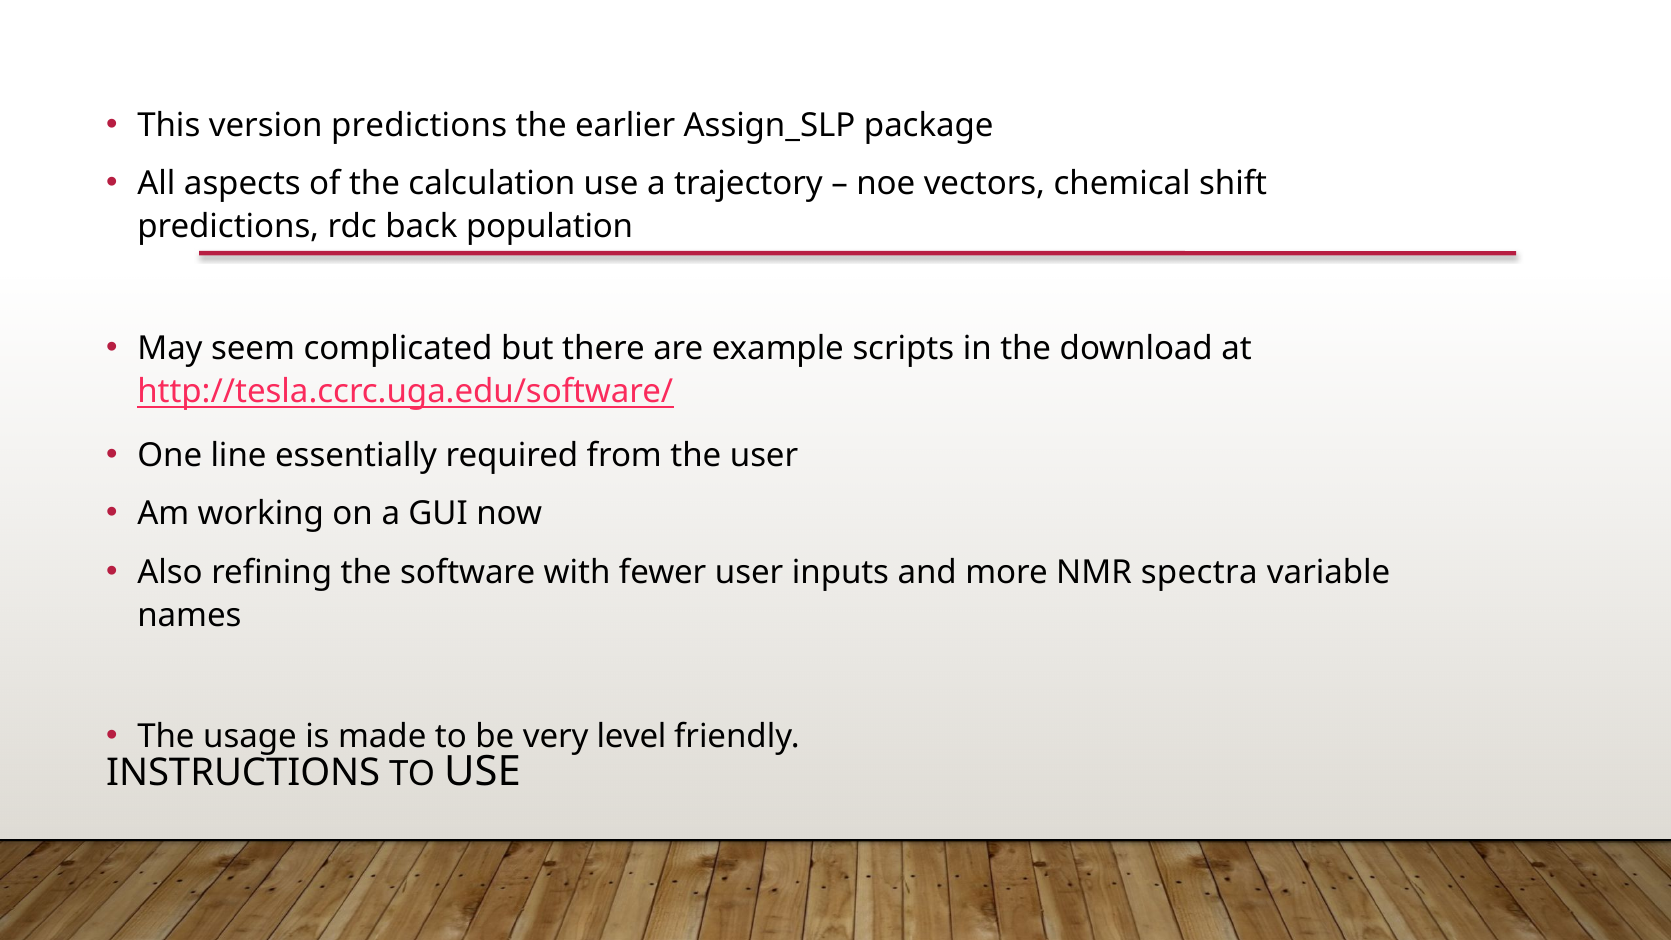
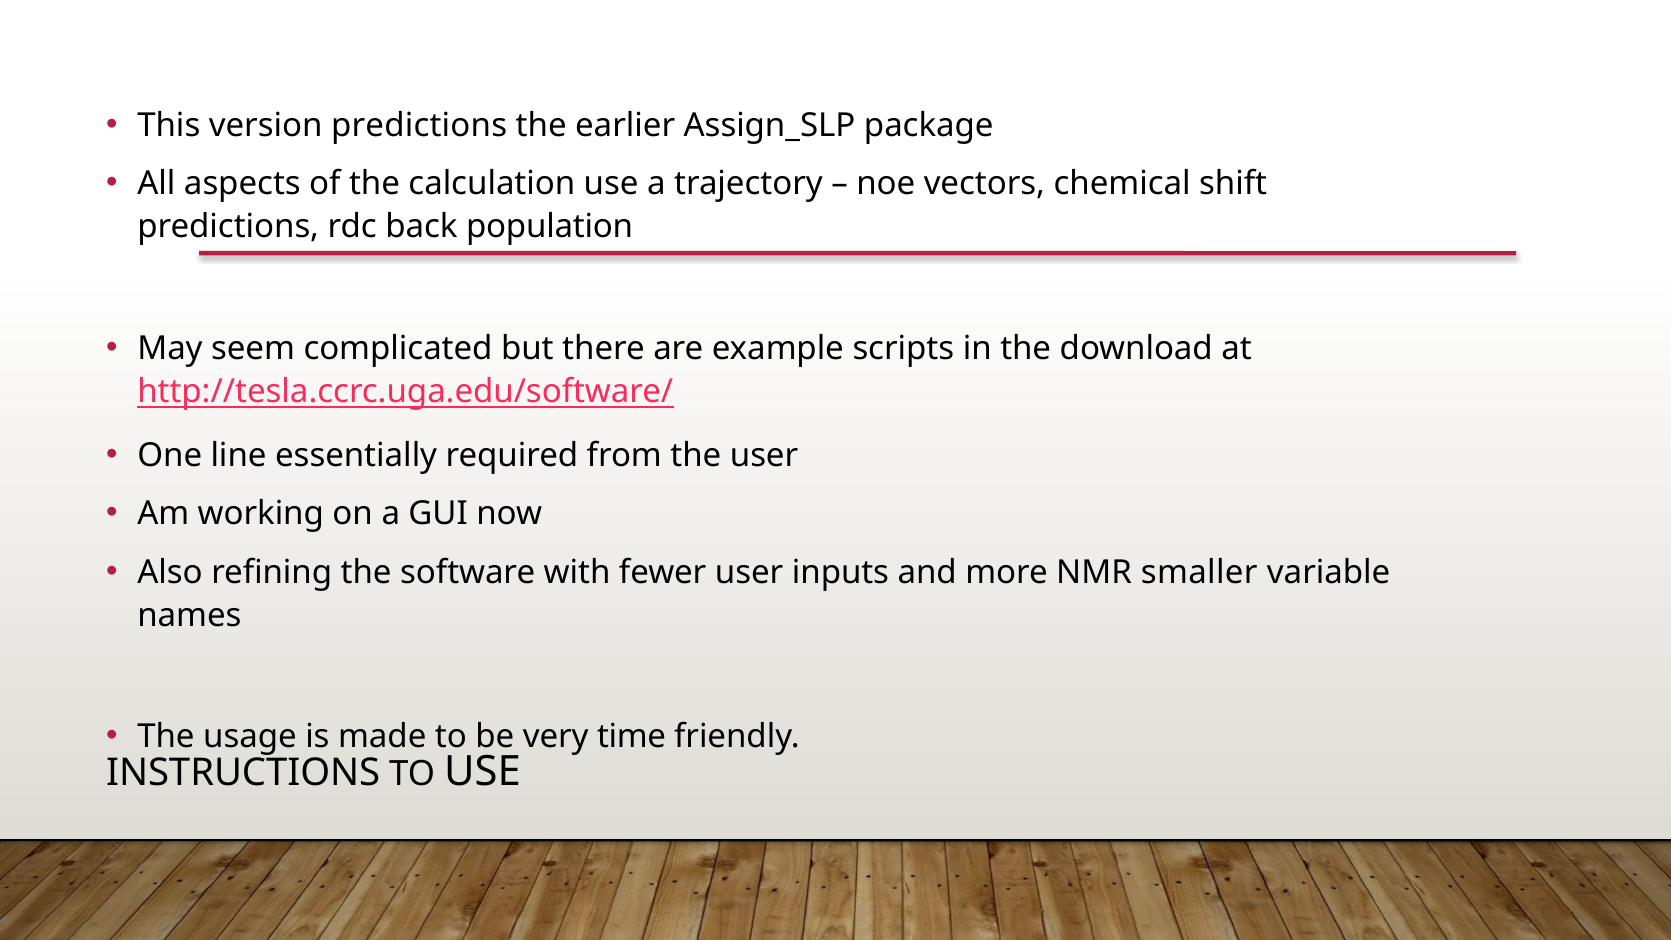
spectra: spectra -> smaller (1199, 572)
level: level -> time (632, 737)
